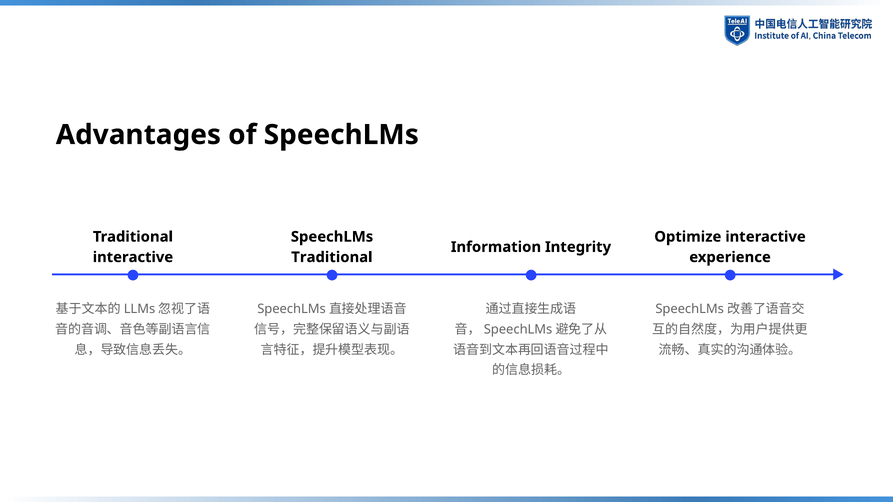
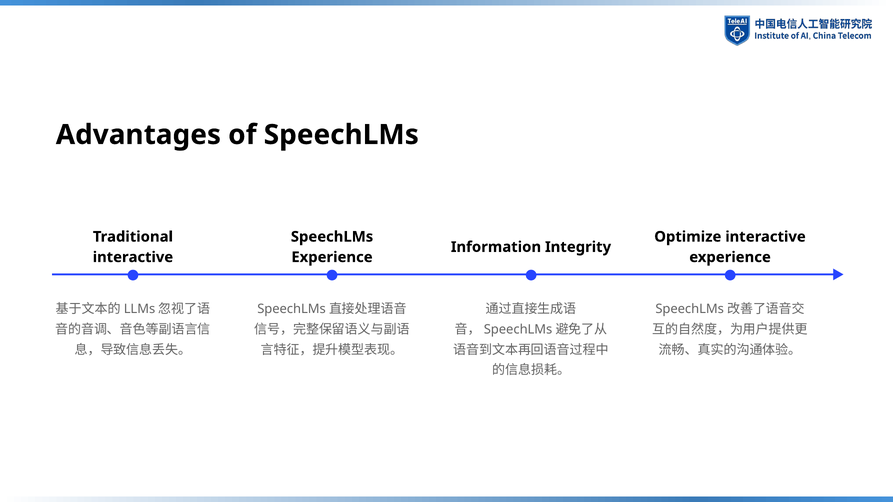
Traditional: Traditional -> Experience (332, 257)
